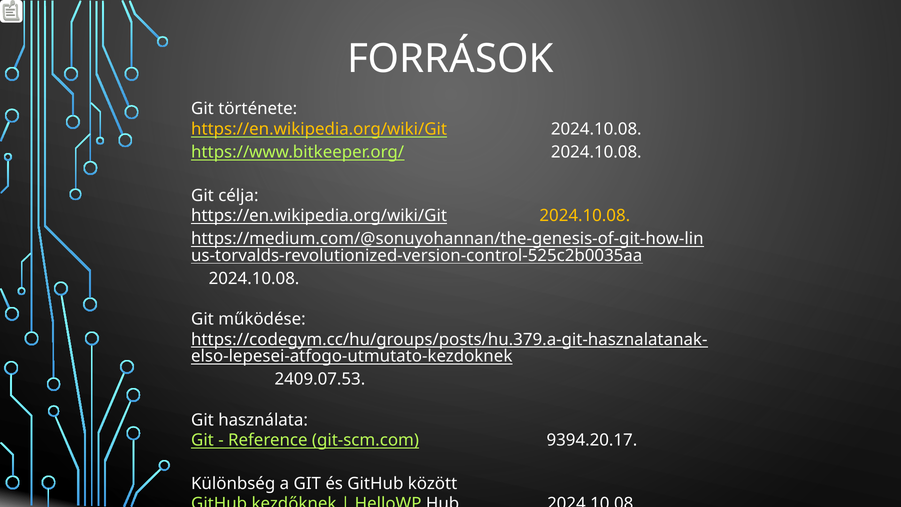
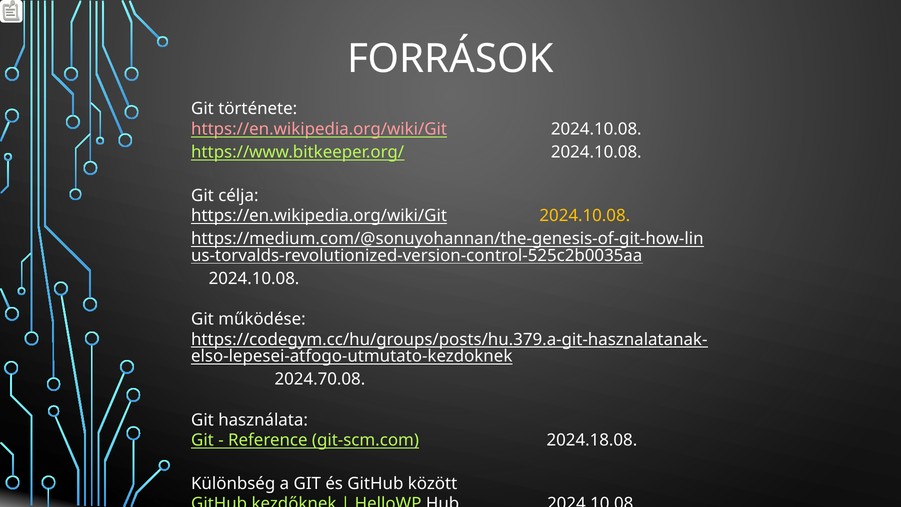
https://en.wikipedia.org/wiki/Git colour: yellow -> pink (319, 129)
2409.07.53: 2409.07.53 -> 2024.70.08 (320, 379)
9394.20.17: 9394.20.17 -> 2024.18.08 (592, 440)
